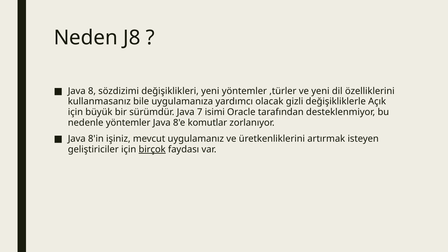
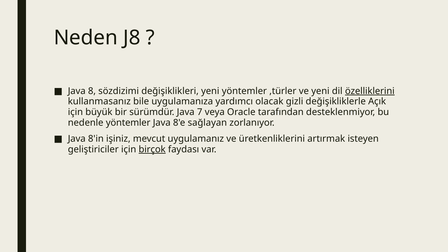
özelliklerini underline: none -> present (370, 91)
isimi: isimi -> veya (215, 112)
komutlar: komutlar -> sağlayan (207, 123)
